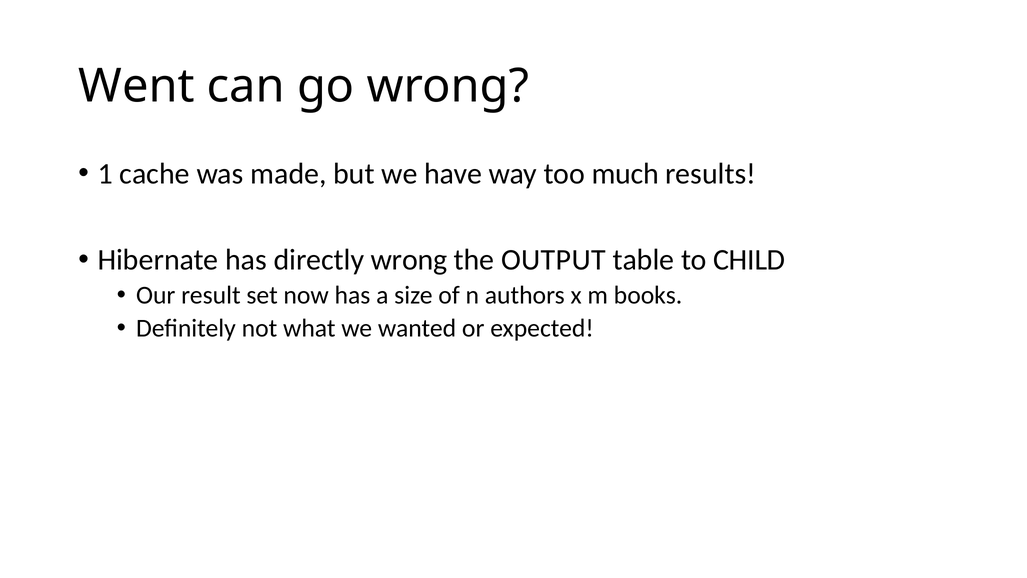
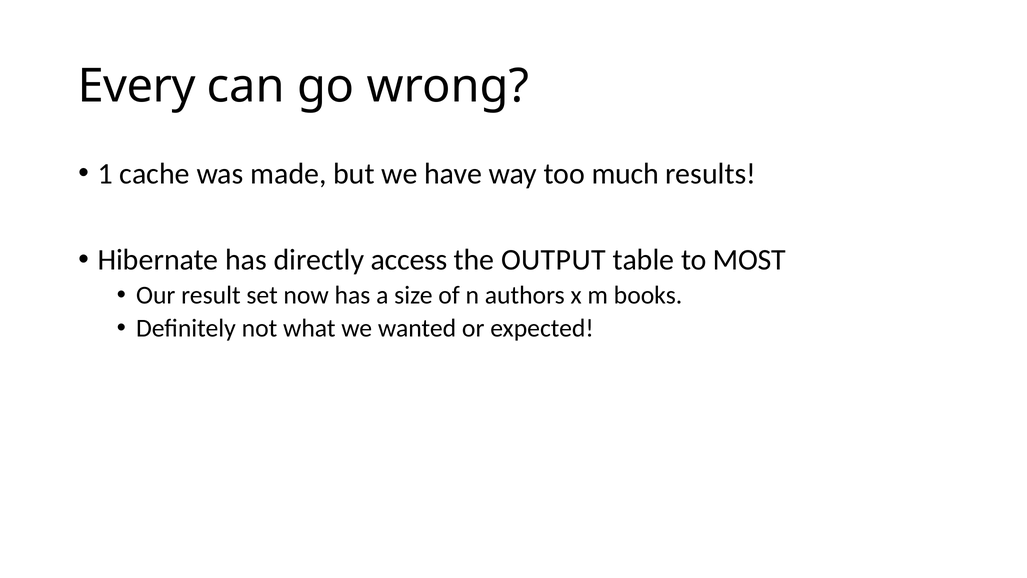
Went: Went -> Every (137, 86)
directly wrong: wrong -> access (409, 260)
CHILD: CHILD -> MOST (749, 260)
